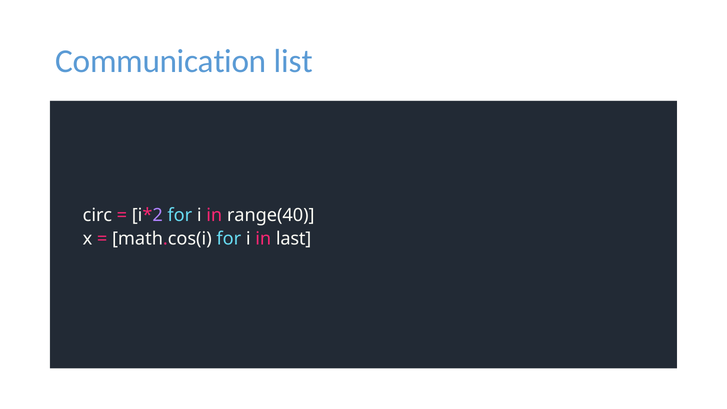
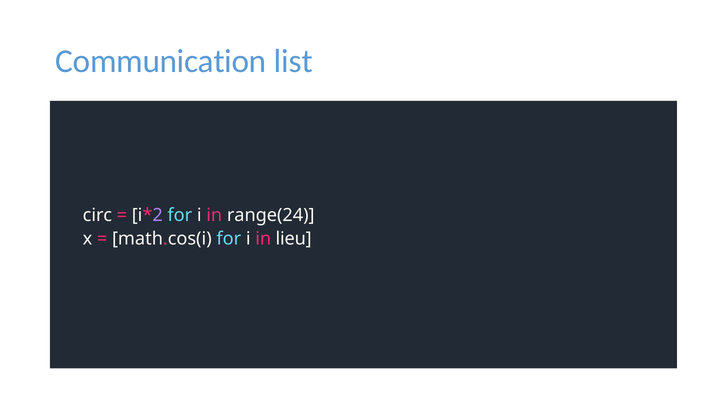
range(40: range(40 -> range(24 (271, 215)
last: last -> lieu (294, 239)
